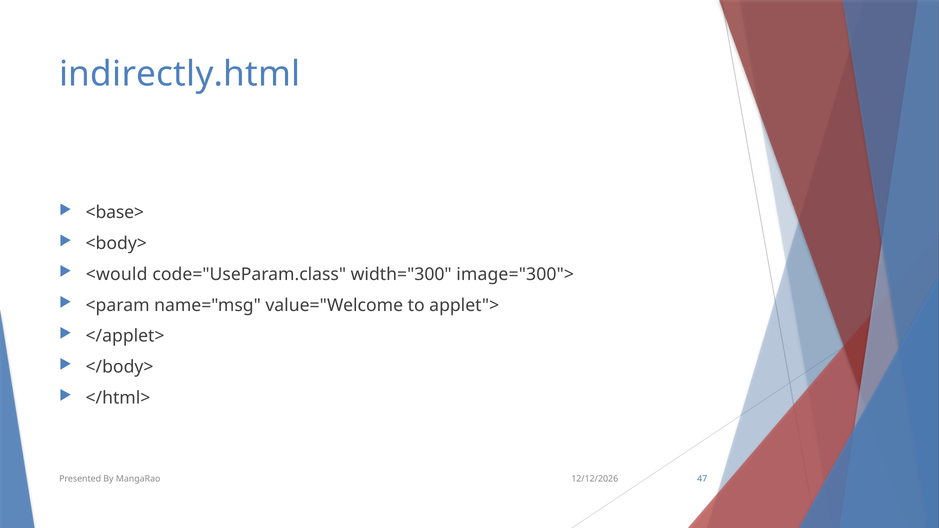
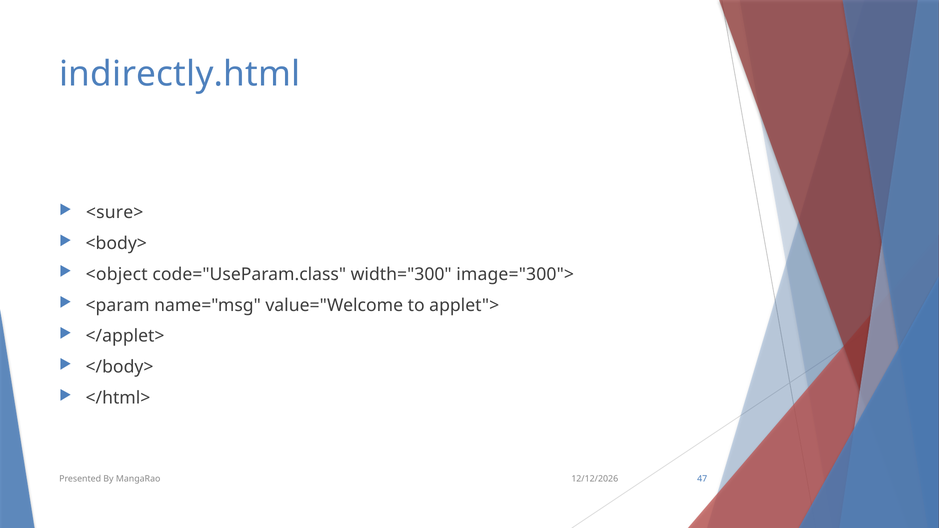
<base>: <base> -> <sure> (115, 213)
<would: <would -> <object (117, 274)
